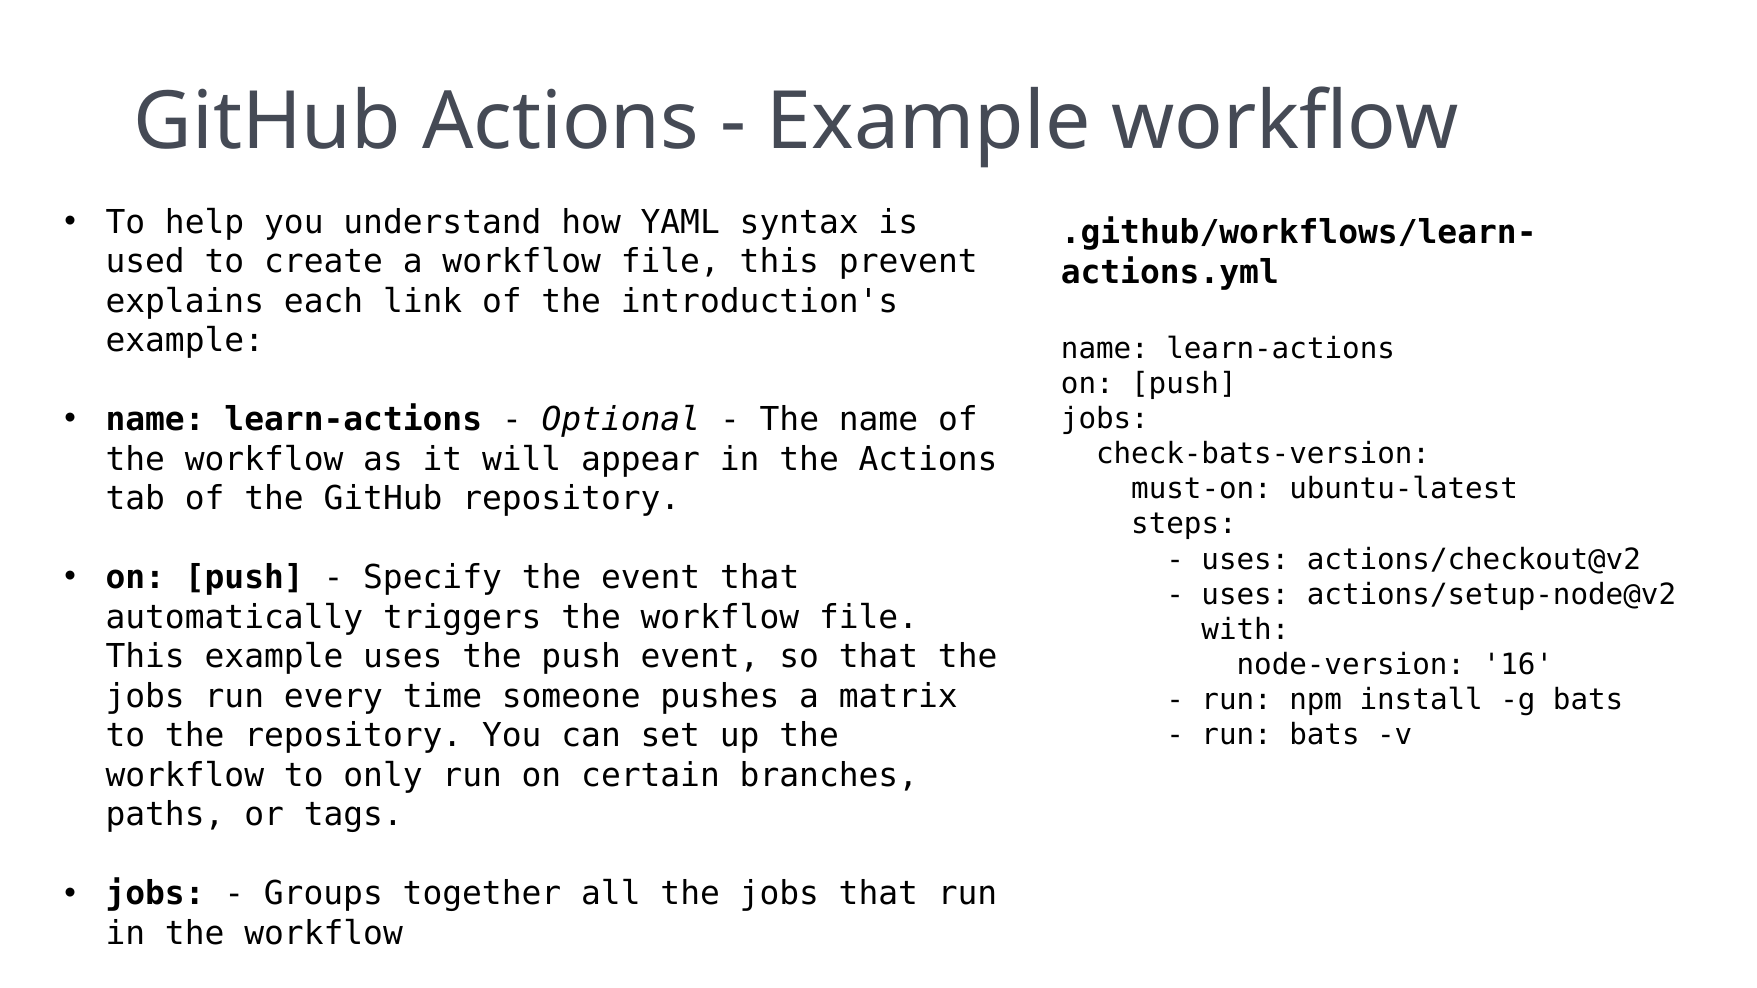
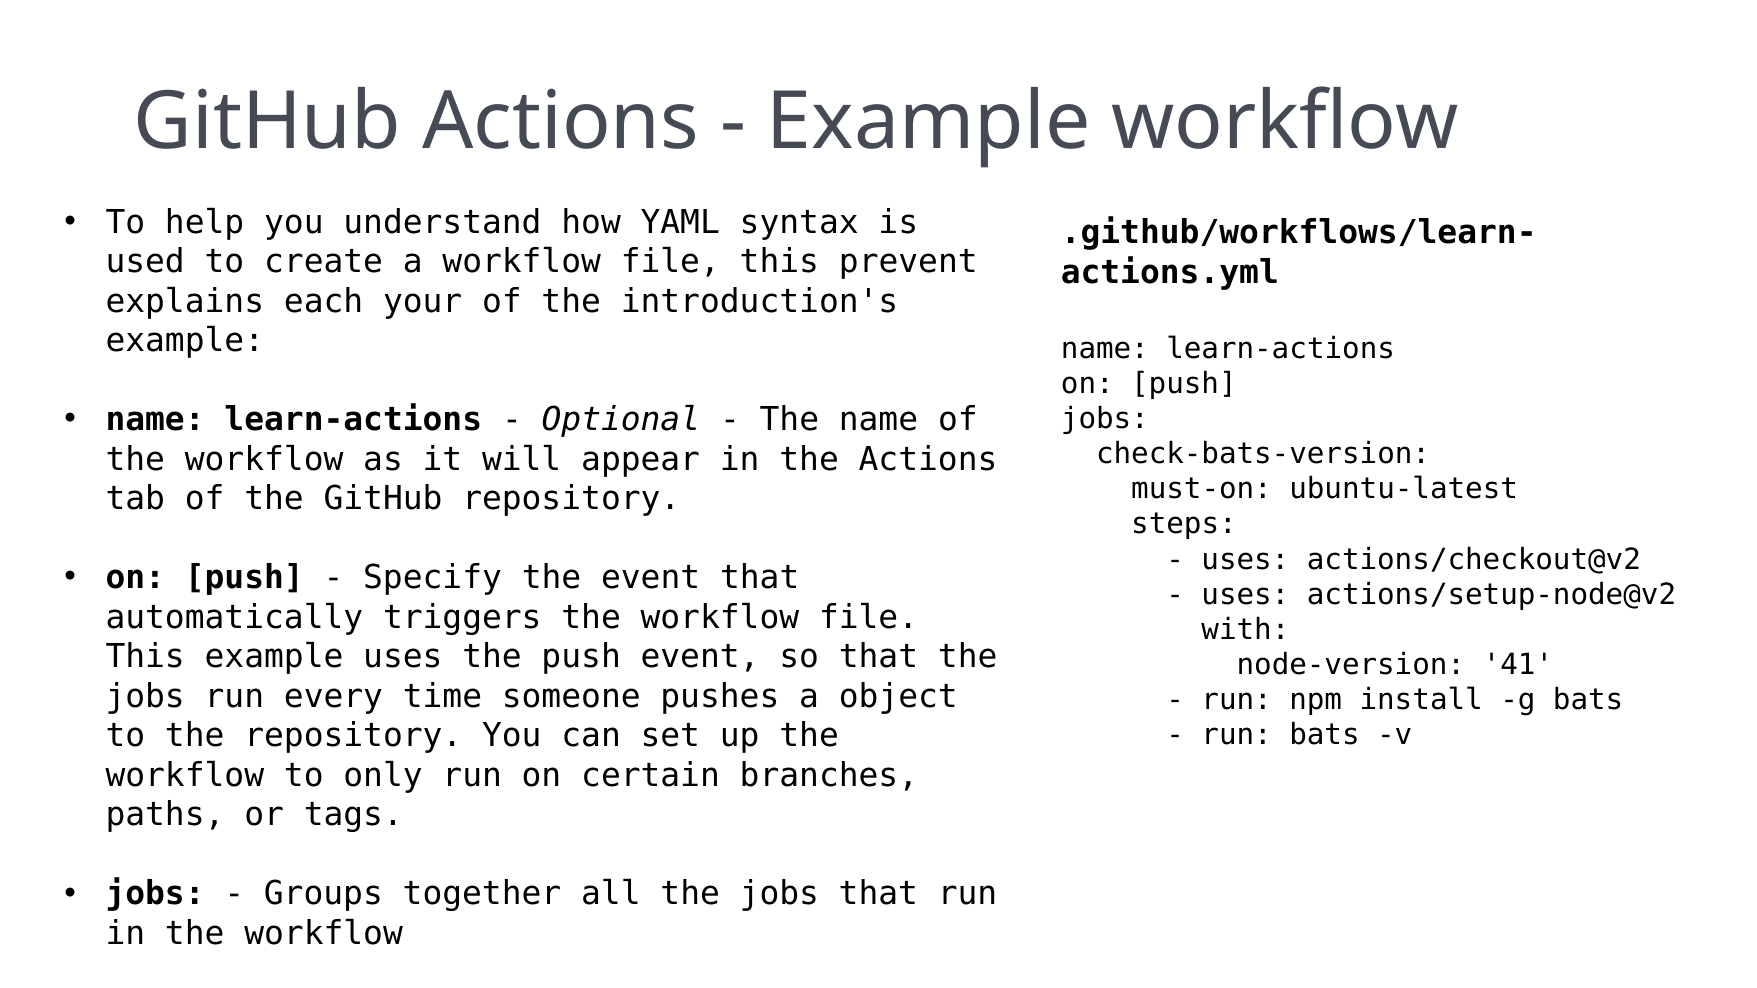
link: link -> your (423, 301)
16: 16 -> 41 (1518, 665)
matrix: matrix -> object (898, 697)
